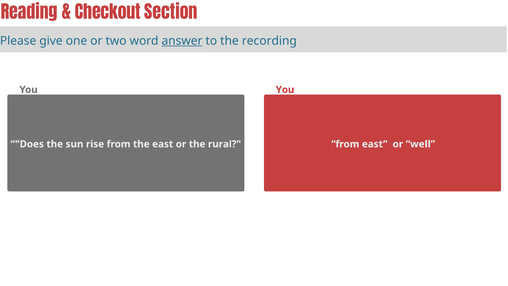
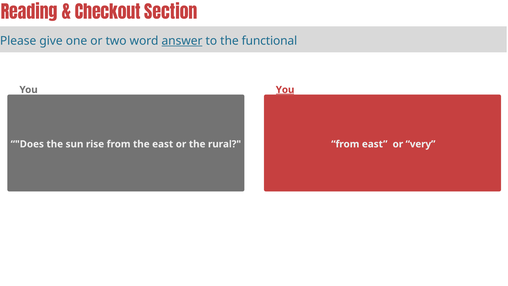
recording: recording -> functional (269, 41)
You underline: none -> present (285, 90)
well: well -> very (420, 144)
